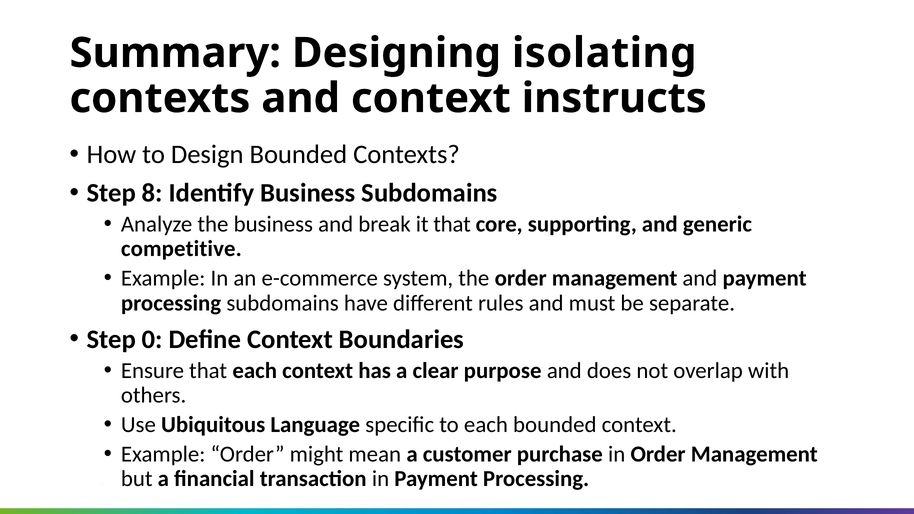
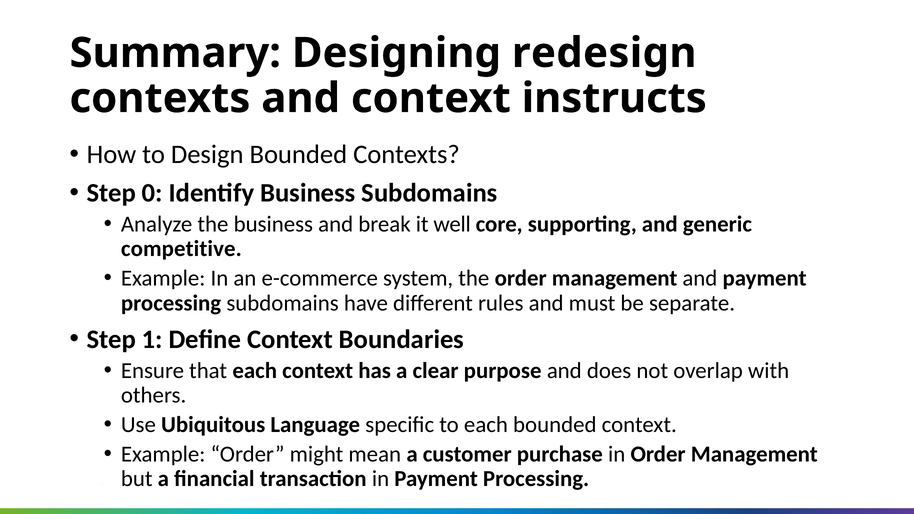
isolating: isolating -> redesign (604, 53)
8: 8 -> 0 (152, 193)
it that: that -> well (452, 224)
0: 0 -> 1 (152, 339)
